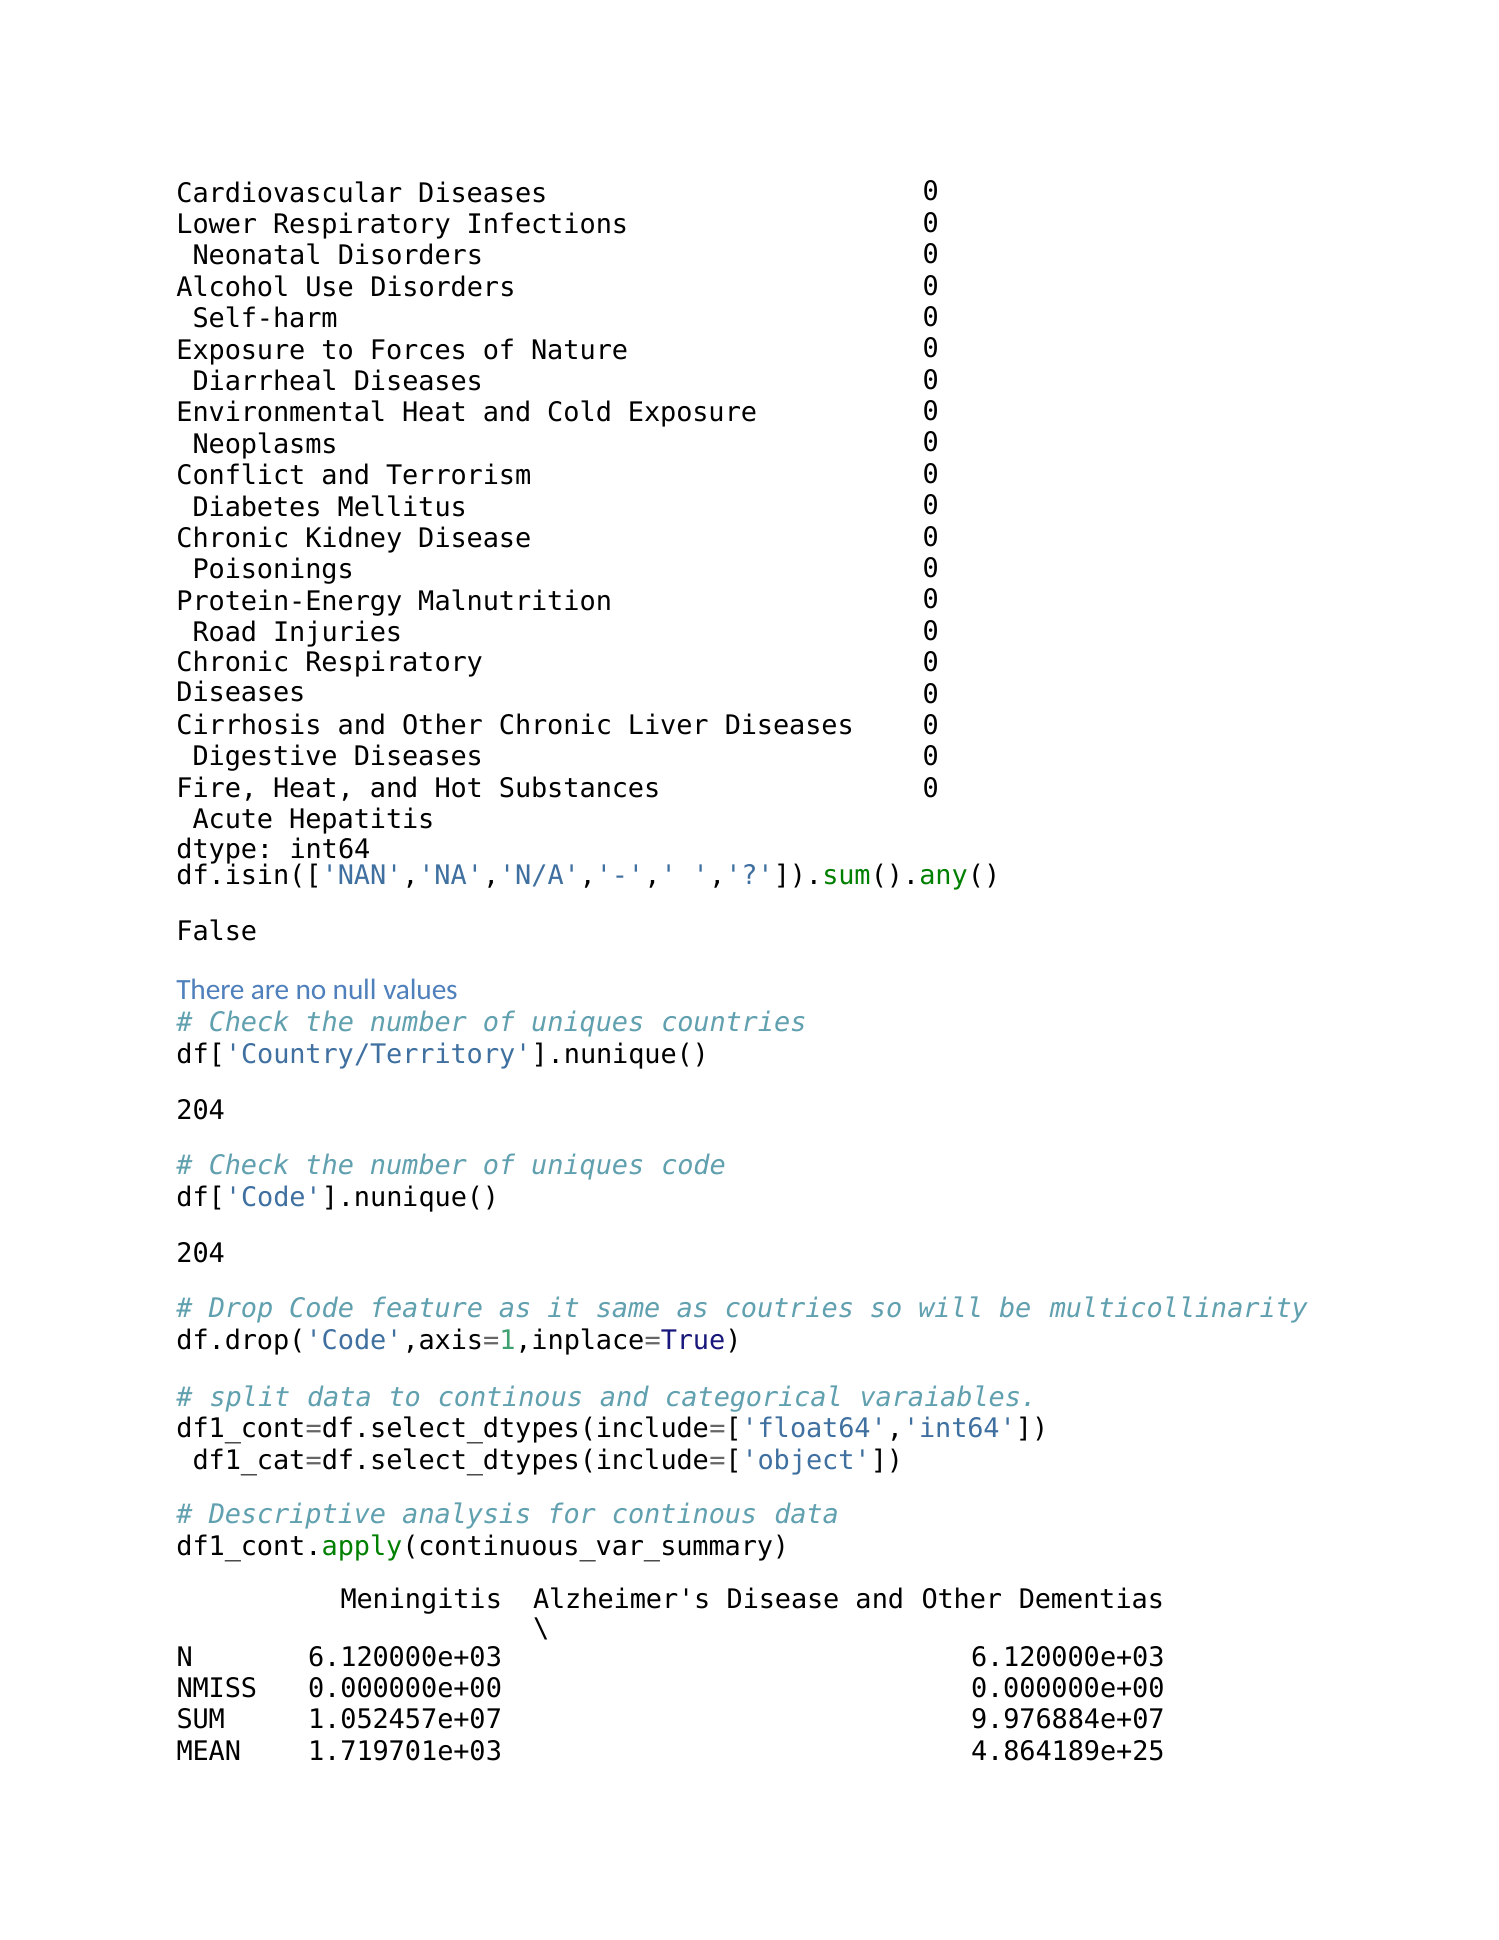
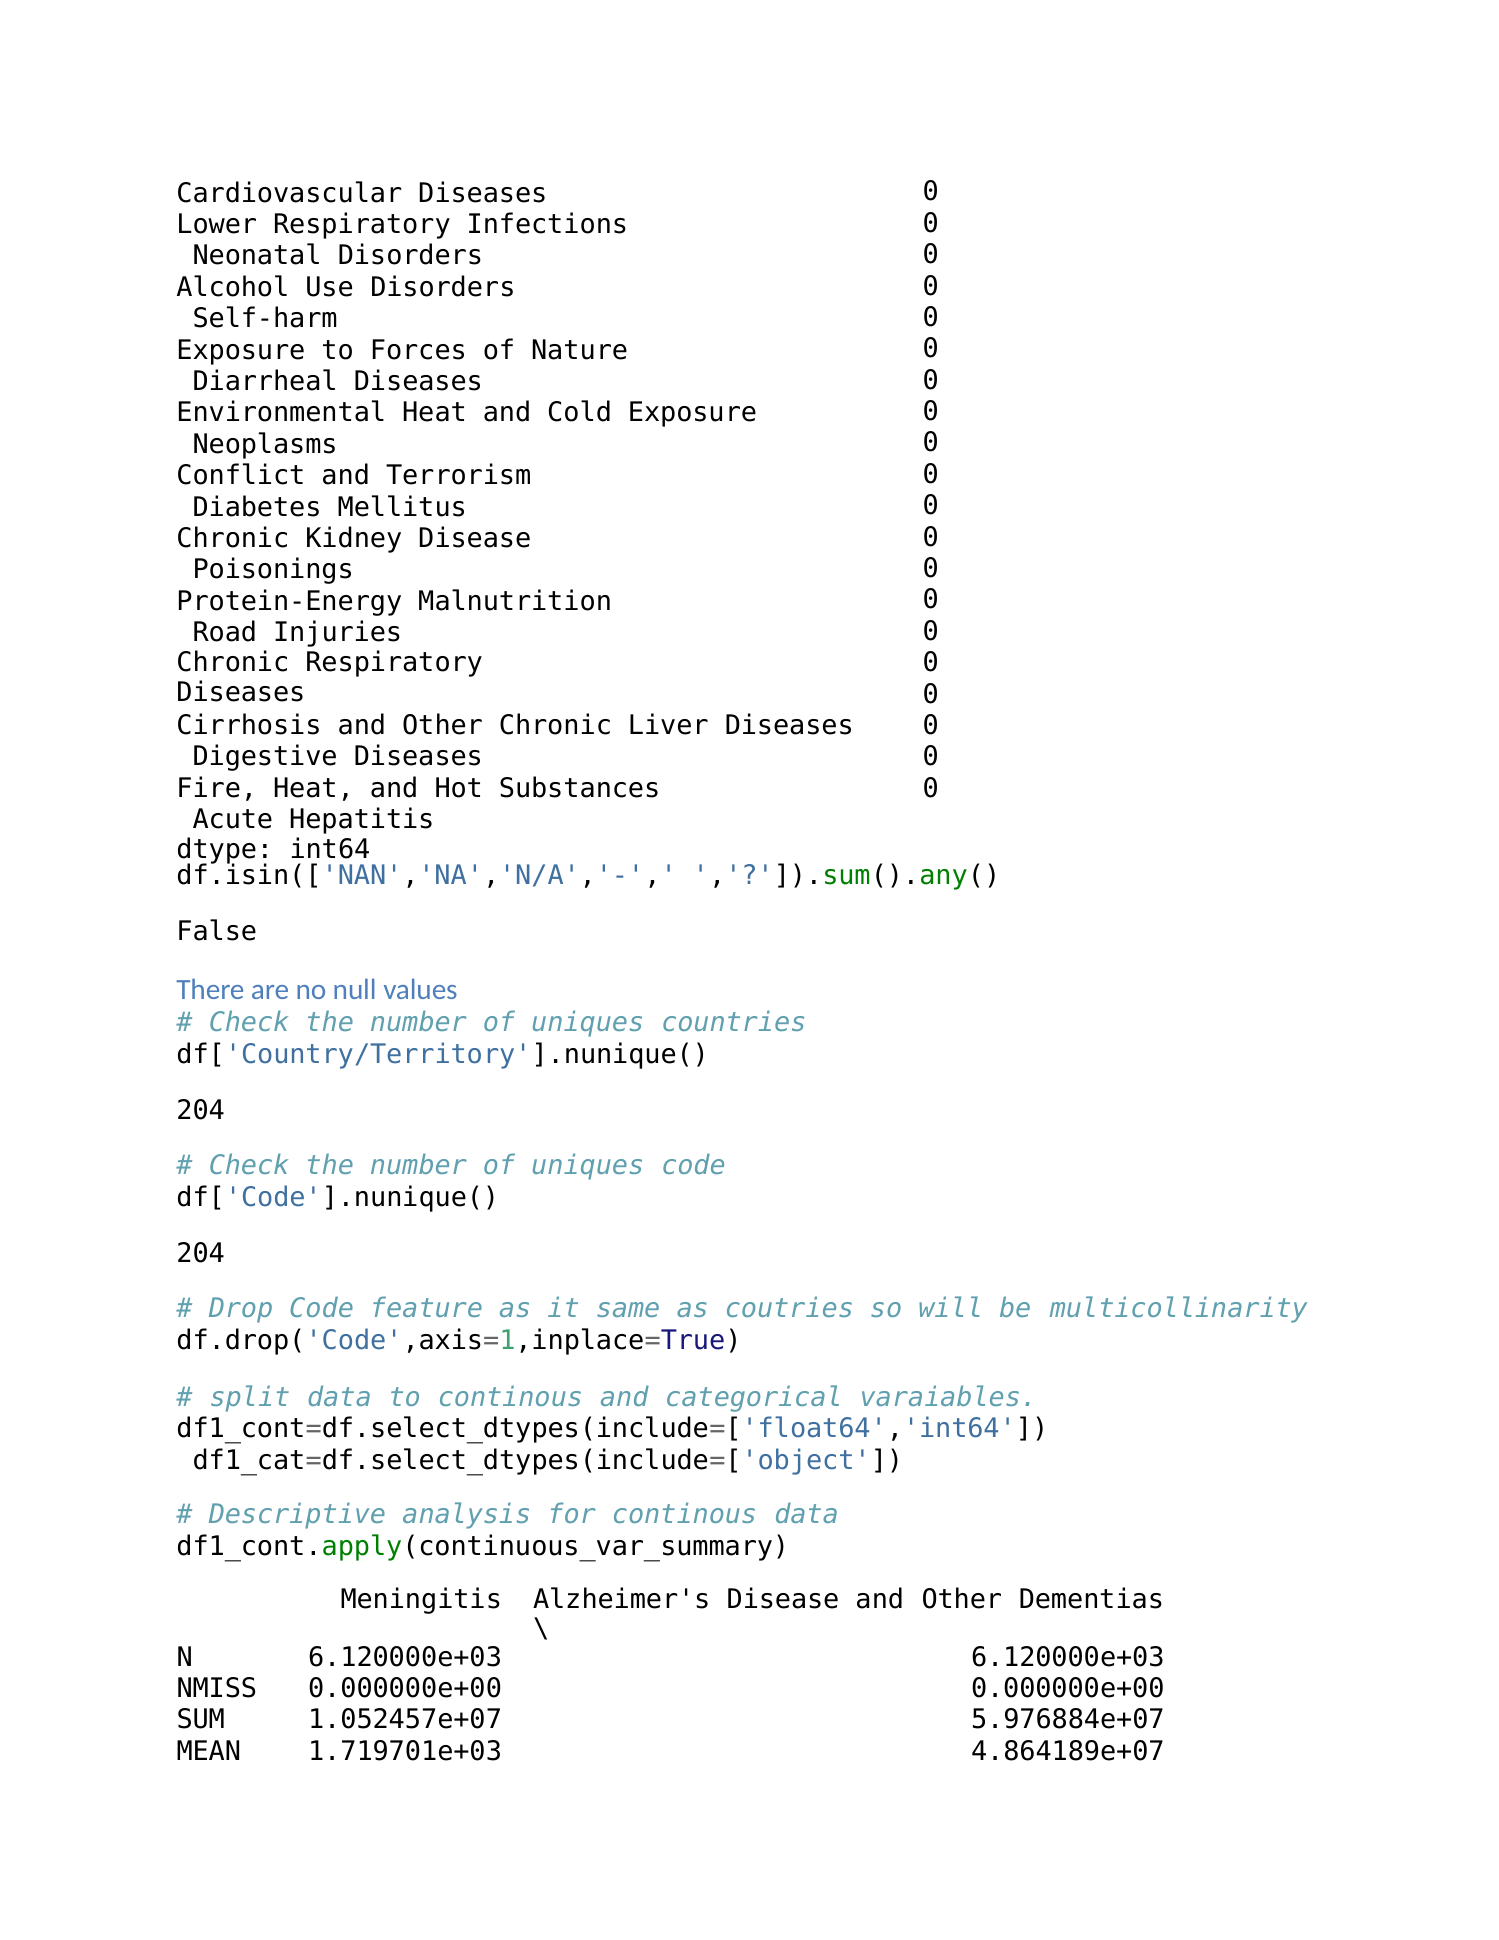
9.976884e+07: 9.976884e+07 -> 5.976884e+07 (1068, 1720)
4.864189e+25: 4.864189e+25 -> 4.864189e+07 (1068, 1751)
